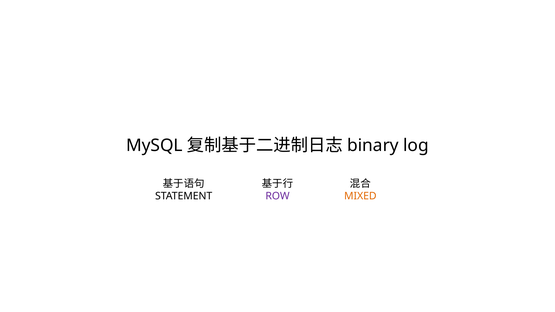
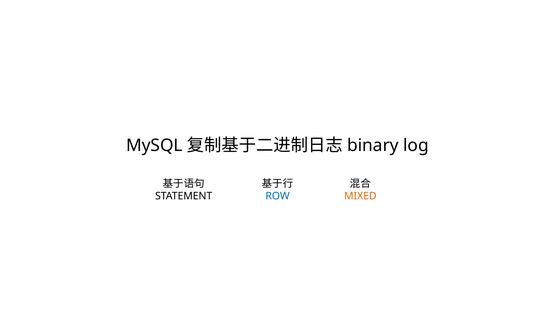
ROW colour: purple -> blue (278, 196)
